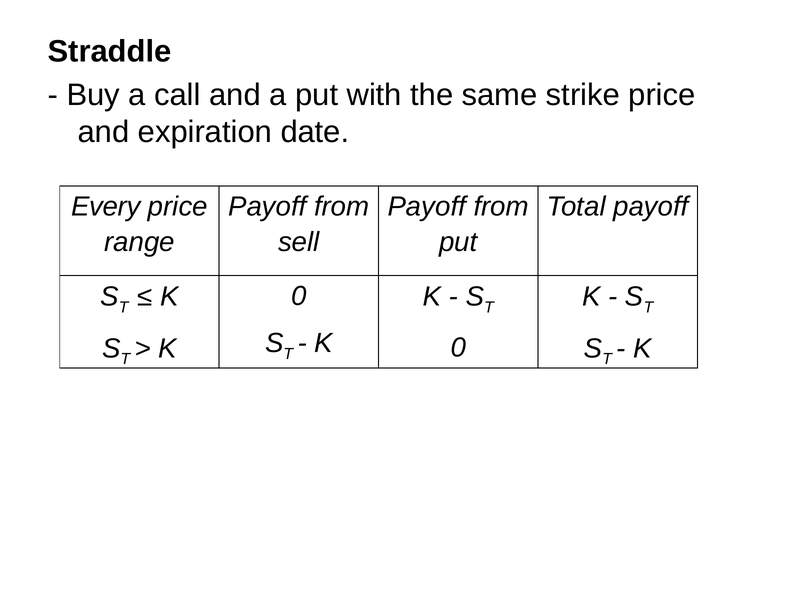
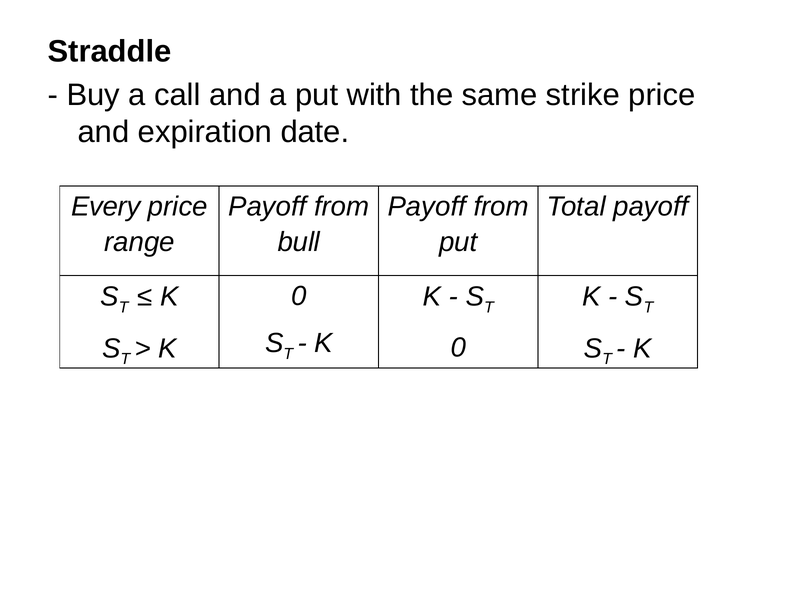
sell: sell -> bull (299, 242)
